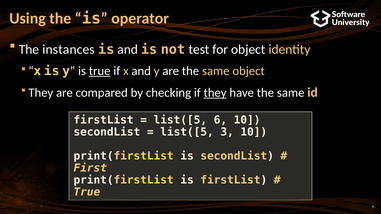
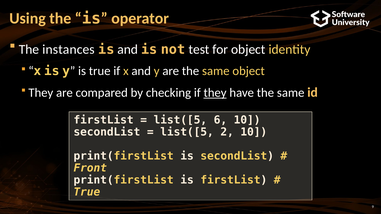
true underline: present -> none (100, 71)
3: 3 -> 2 (227, 132)
First: First -> Front (90, 168)
